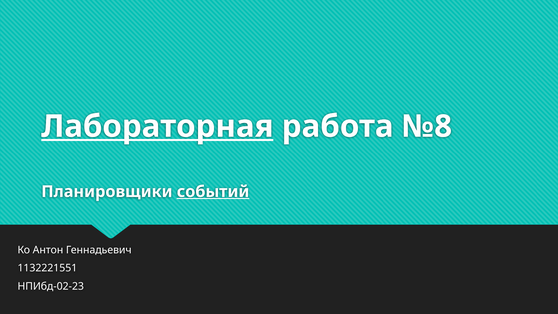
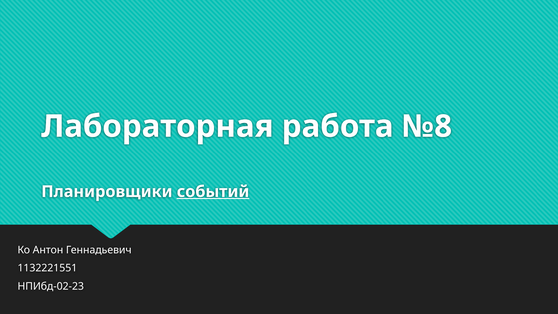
Лабораторная underline: present -> none (157, 126)
